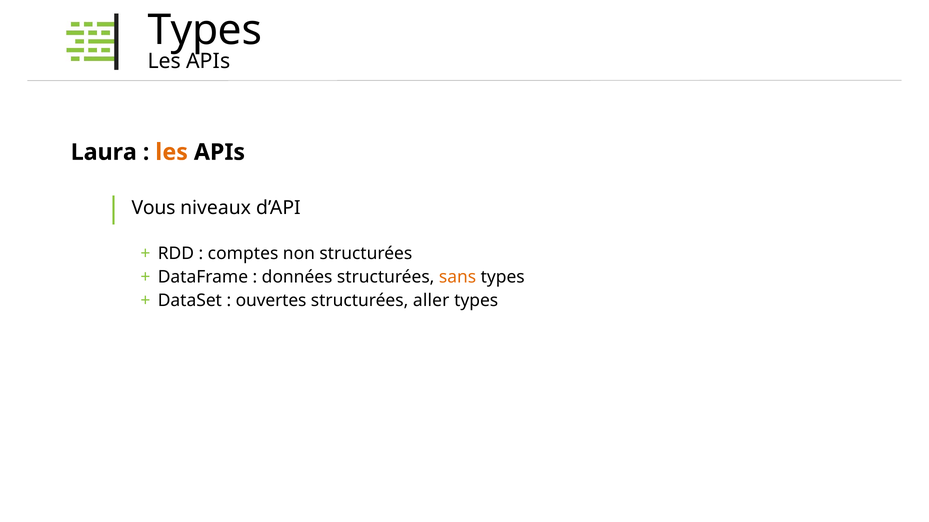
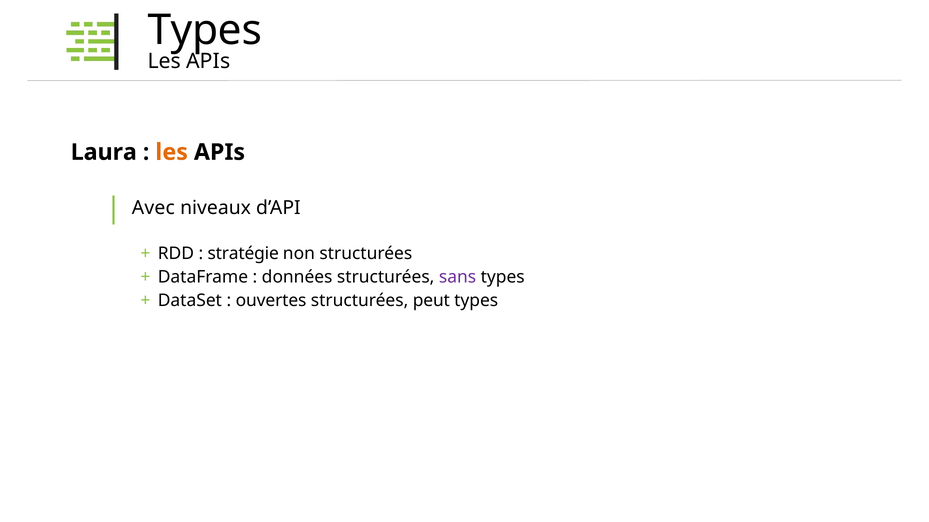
Vous: Vous -> Avec (153, 208)
comptes: comptes -> stratégie (243, 254)
sans colour: orange -> purple (458, 277)
aller: aller -> peut (431, 301)
